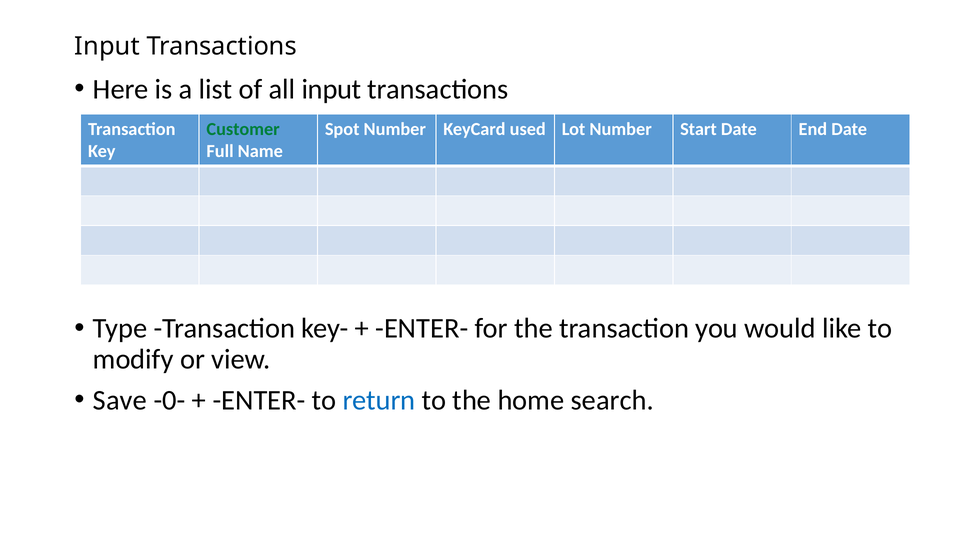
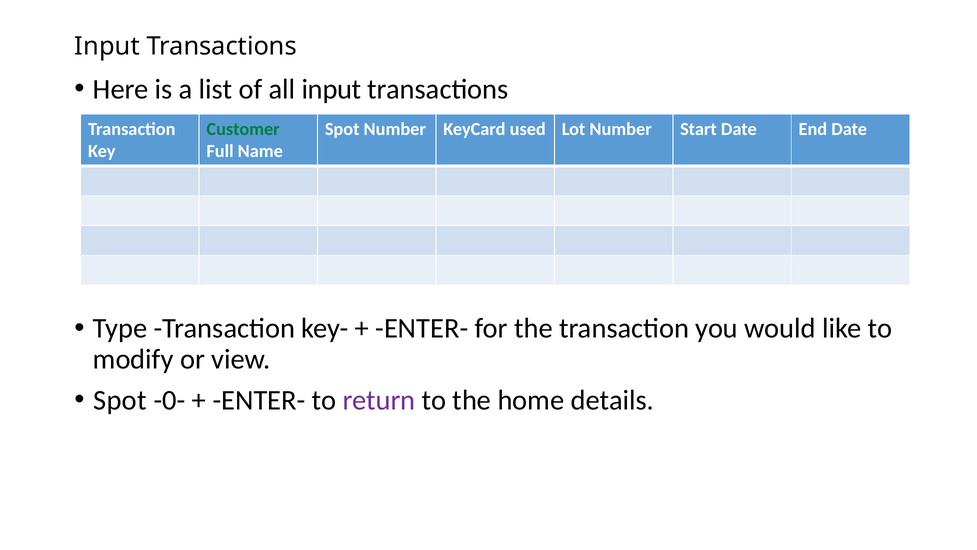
Save: Save -> Spot (120, 400)
return colour: blue -> purple (379, 400)
search: search -> details (612, 400)
